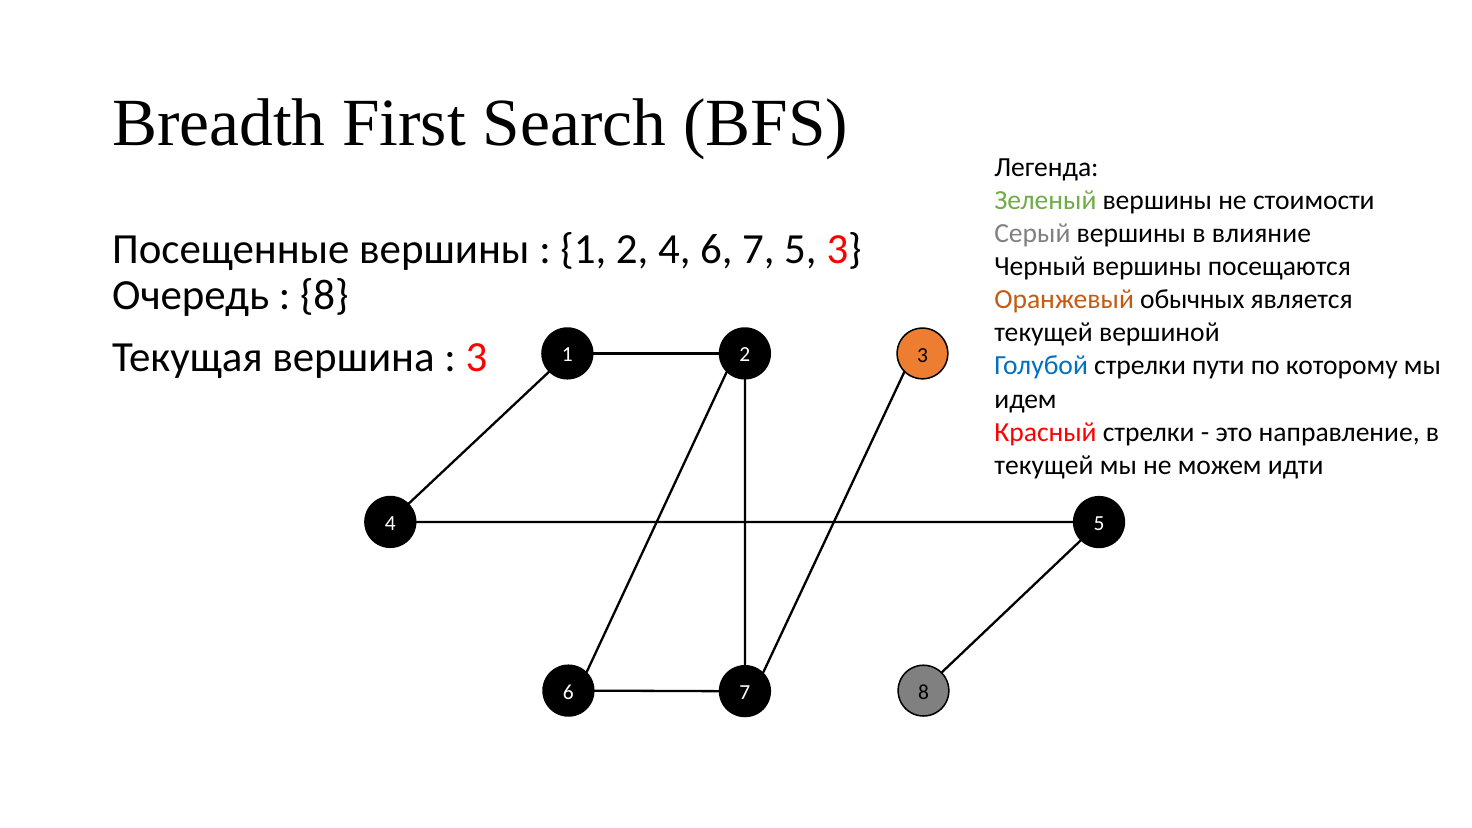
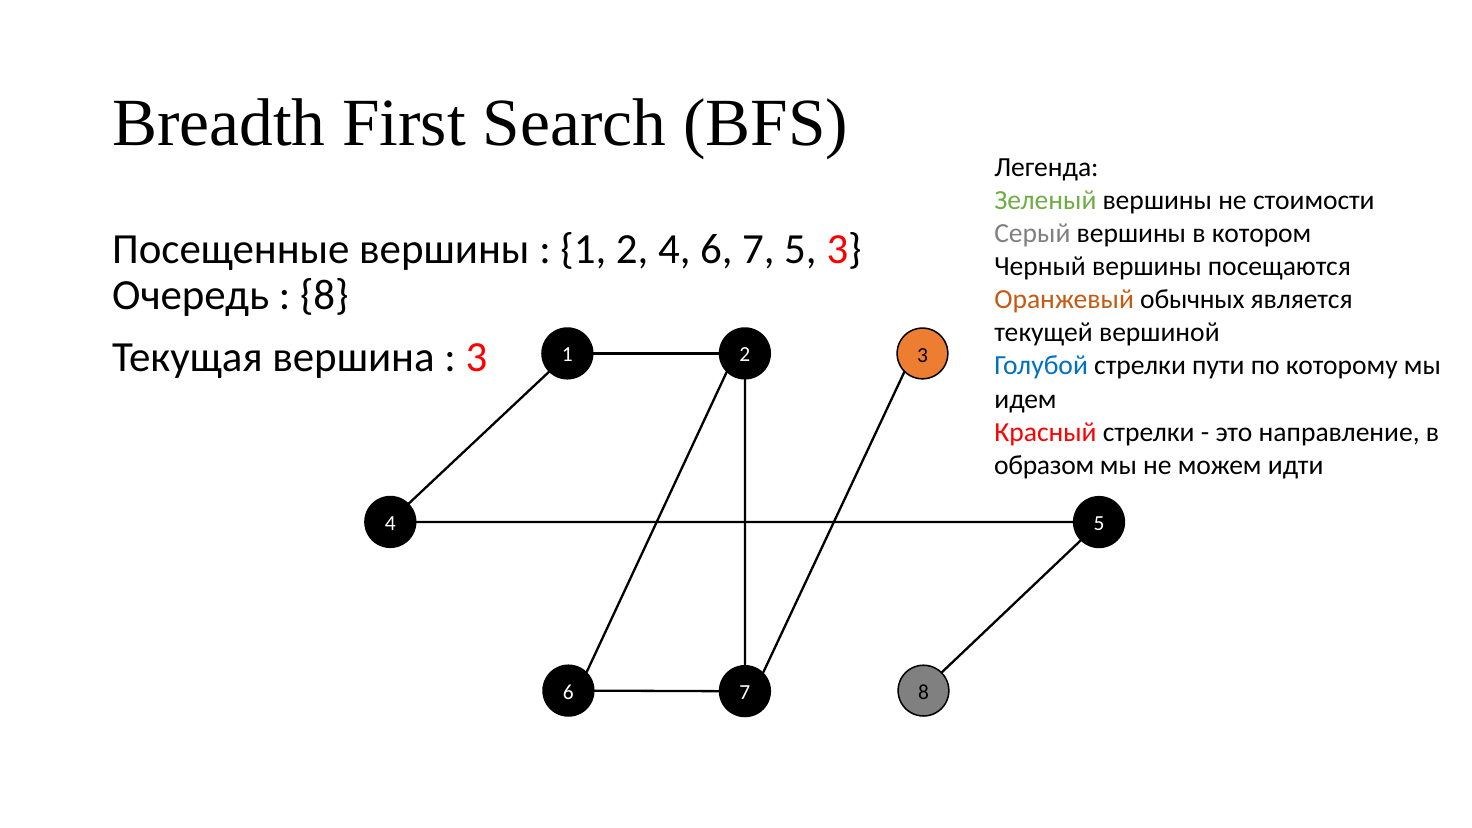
влияние: влияние -> котором (1262, 233)
текущей: текущей -> образом (1044, 465)
